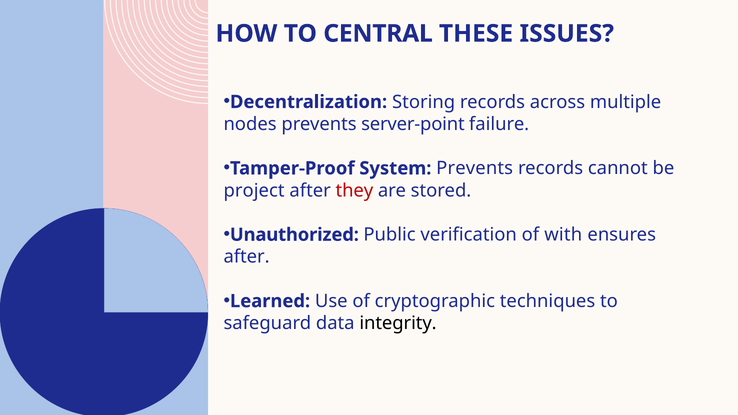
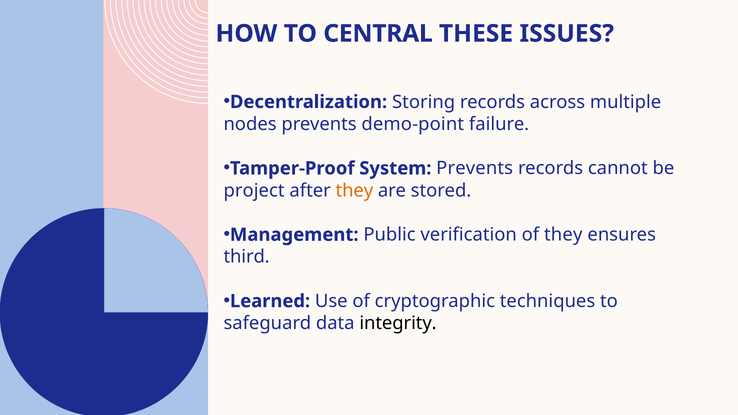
server-point: server-point -> demo-point (413, 124)
they colour: red -> orange (354, 191)
Unauthorized: Unauthorized -> Management (294, 235)
of with: with -> they (563, 235)
after: after -> third (247, 257)
